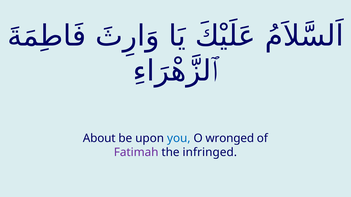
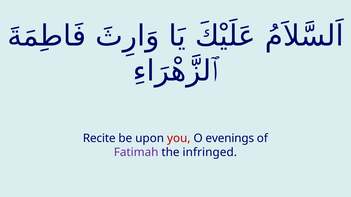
About: About -> Recite (99, 139)
you colour: blue -> red (179, 139)
wronged: wronged -> evenings (230, 139)
